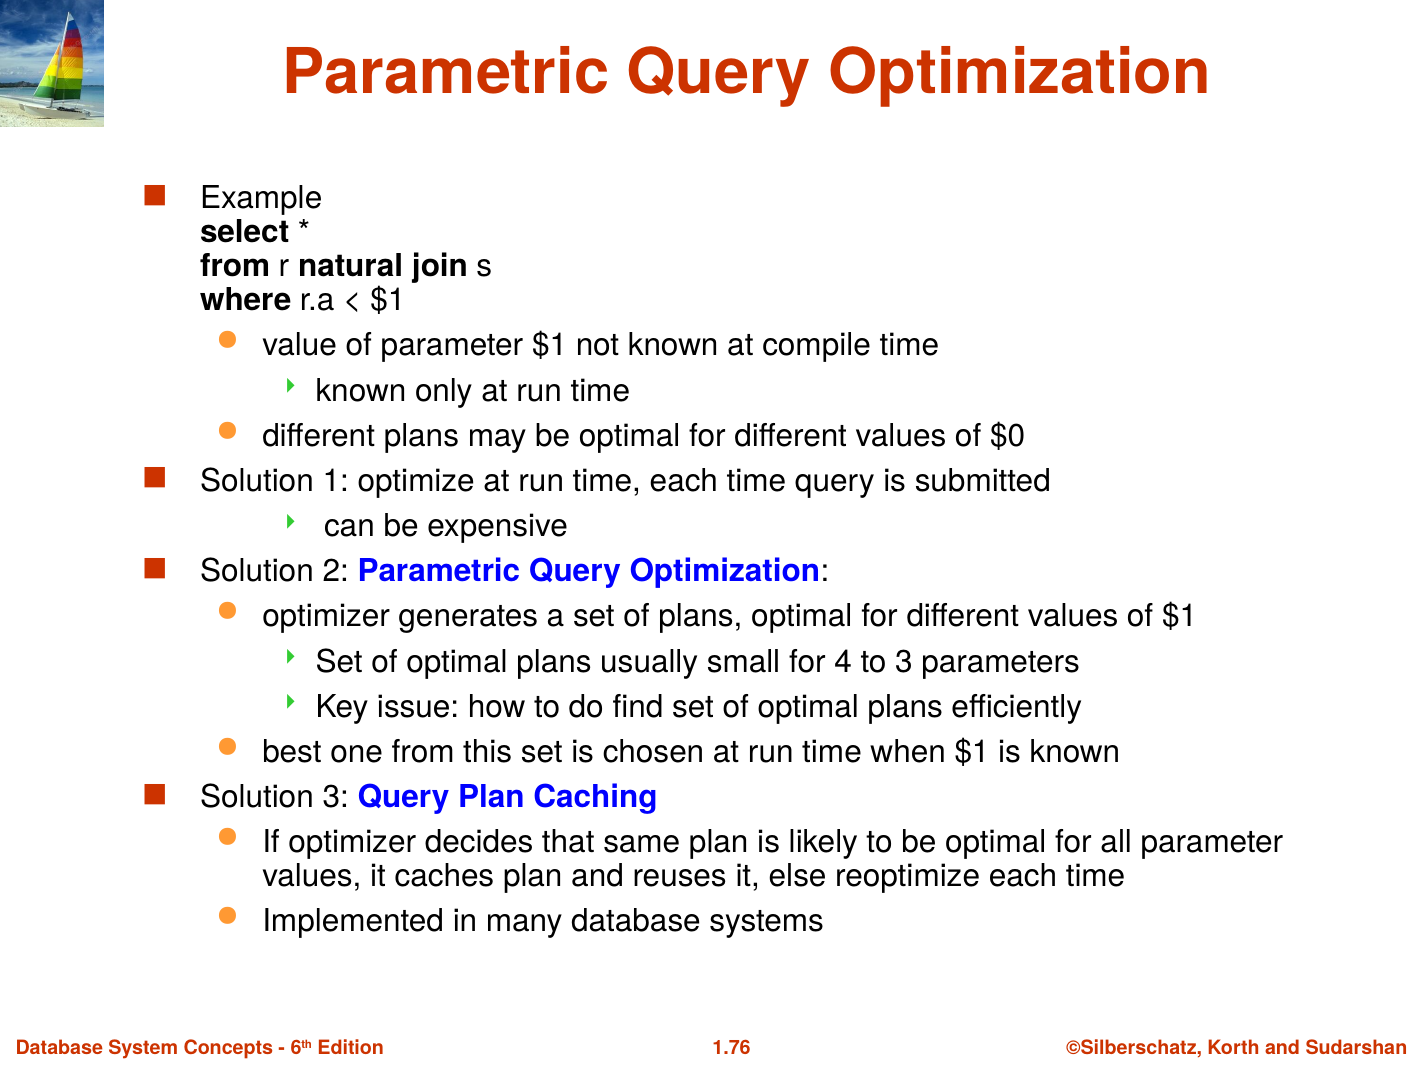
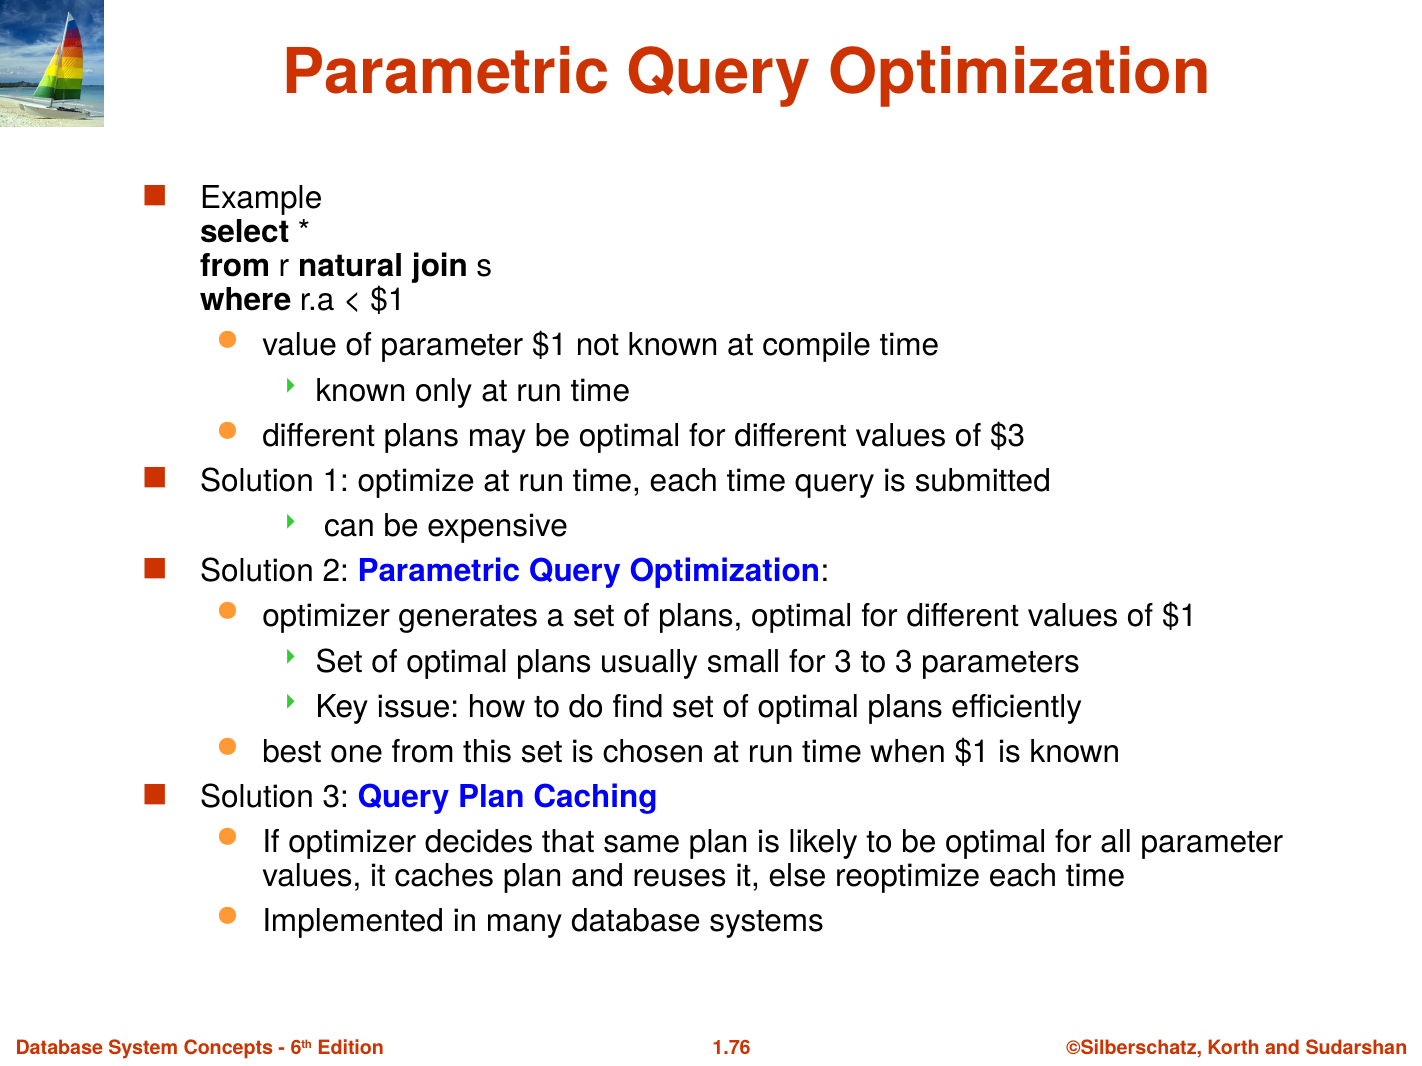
$0: $0 -> $3 (1008, 436)
for 4: 4 -> 3 (843, 662)
